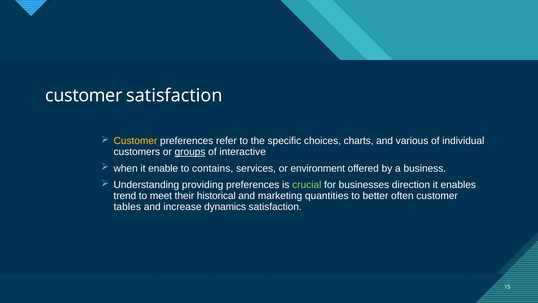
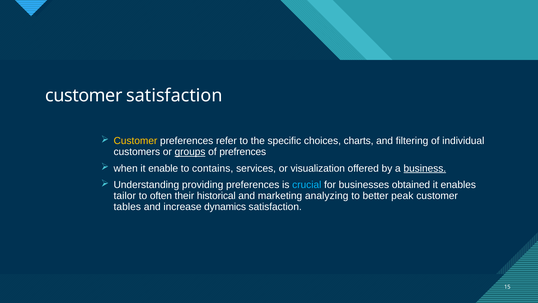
various: various -> filtering (412, 141)
interactive: interactive -> prefrences (243, 152)
environment: environment -> visualization (318, 168)
business underline: none -> present (425, 168)
crucial colour: light green -> light blue (307, 185)
direction: direction -> obtained (411, 185)
trend: trend -> tailor (125, 196)
meet: meet -> often (161, 196)
quantities: quantities -> analyzing (327, 196)
often: often -> peak (402, 196)
